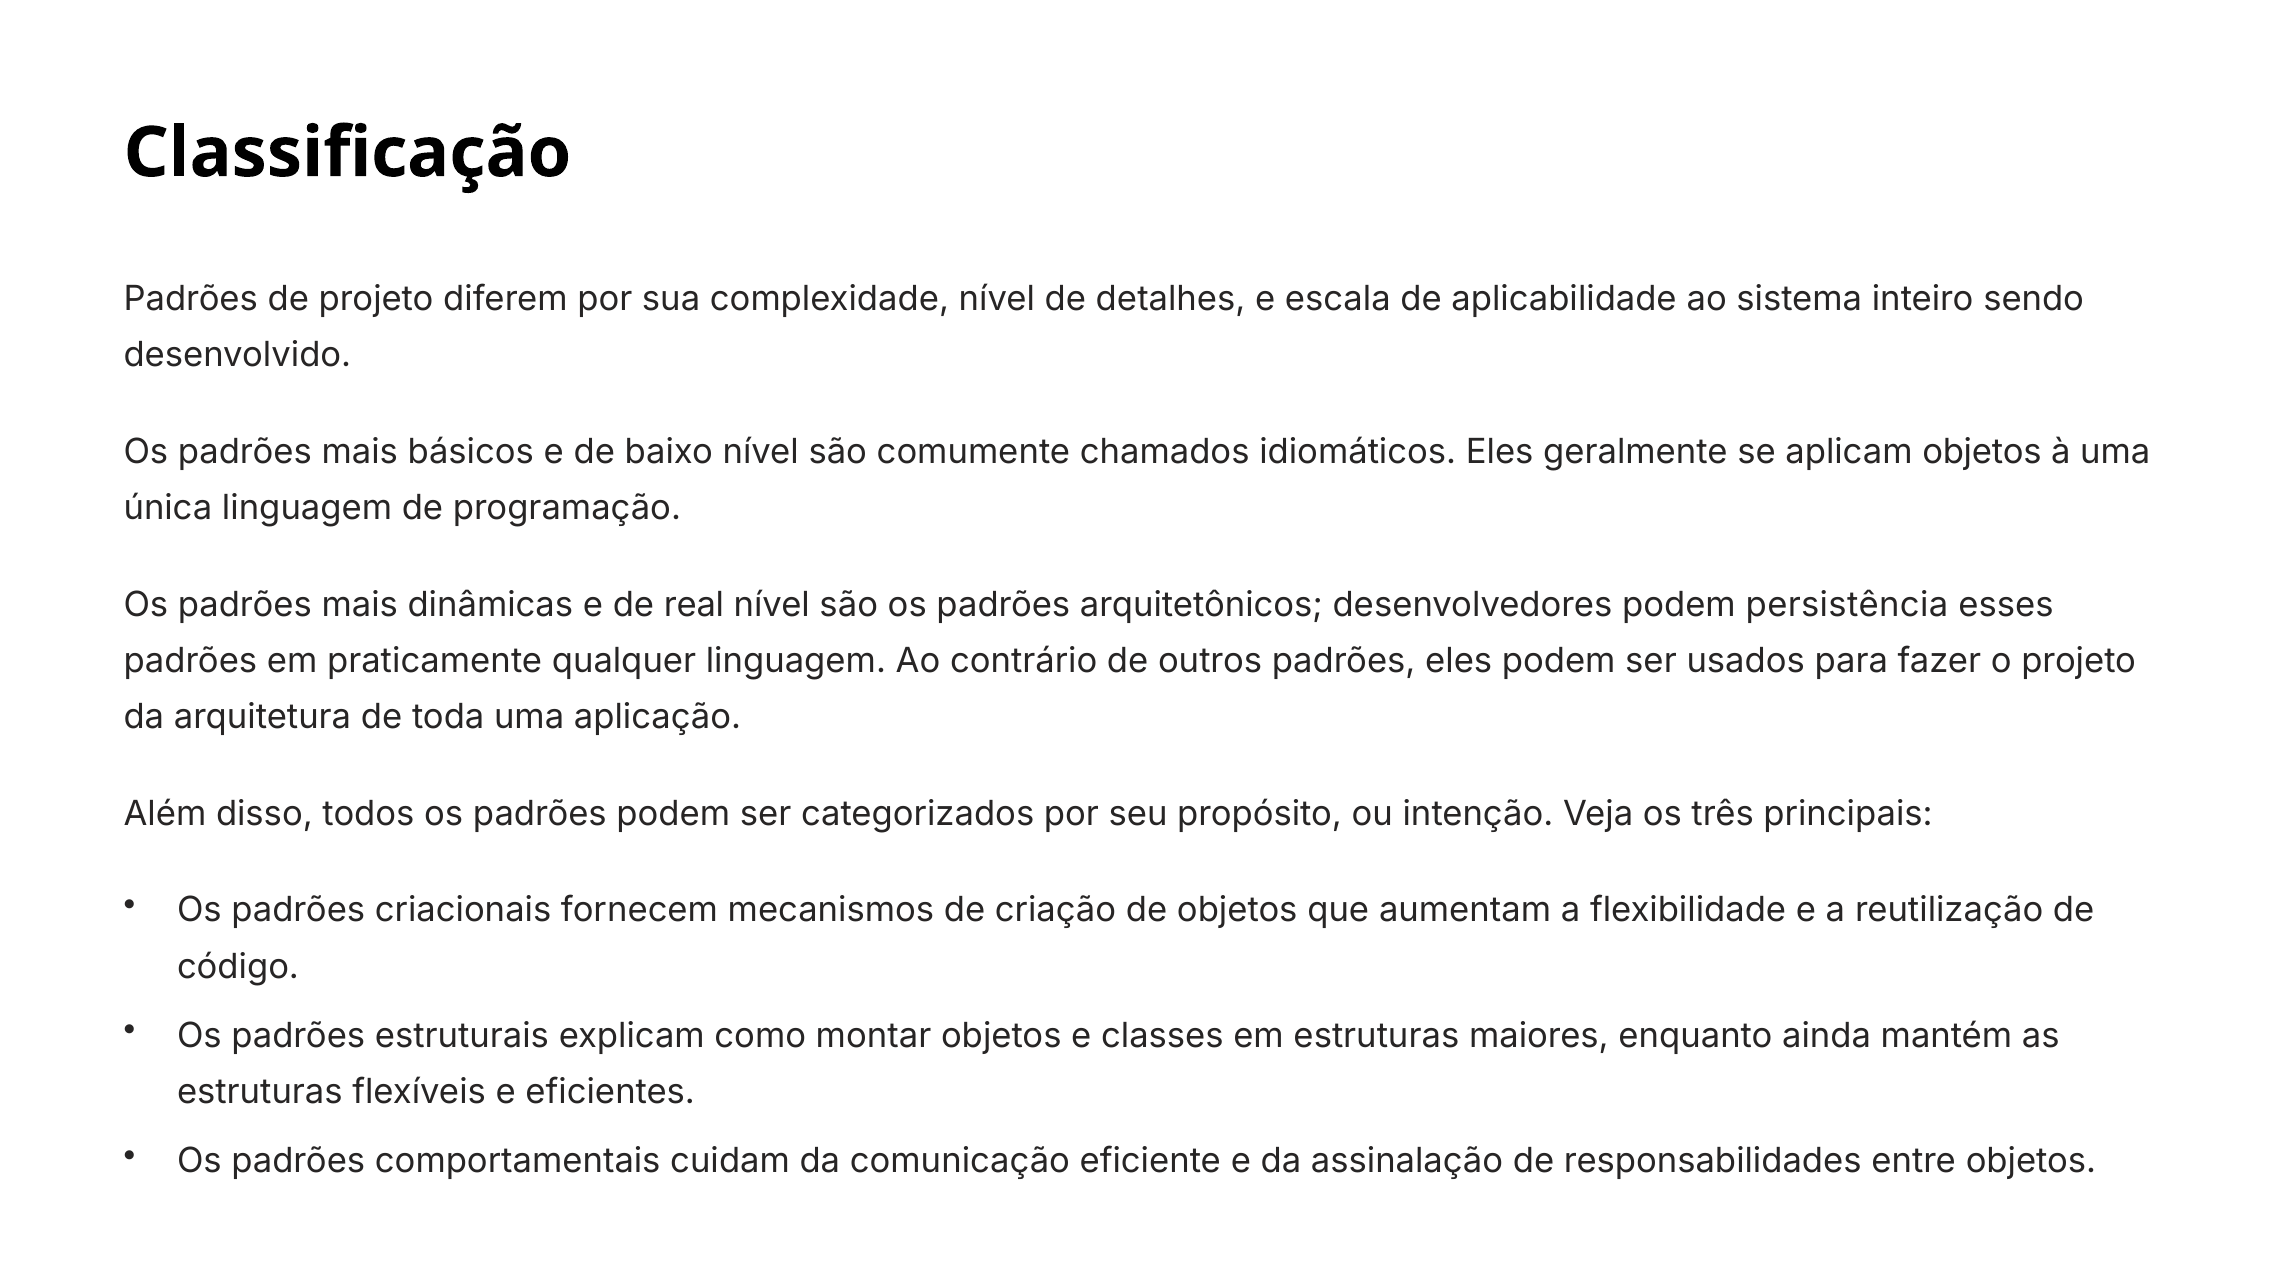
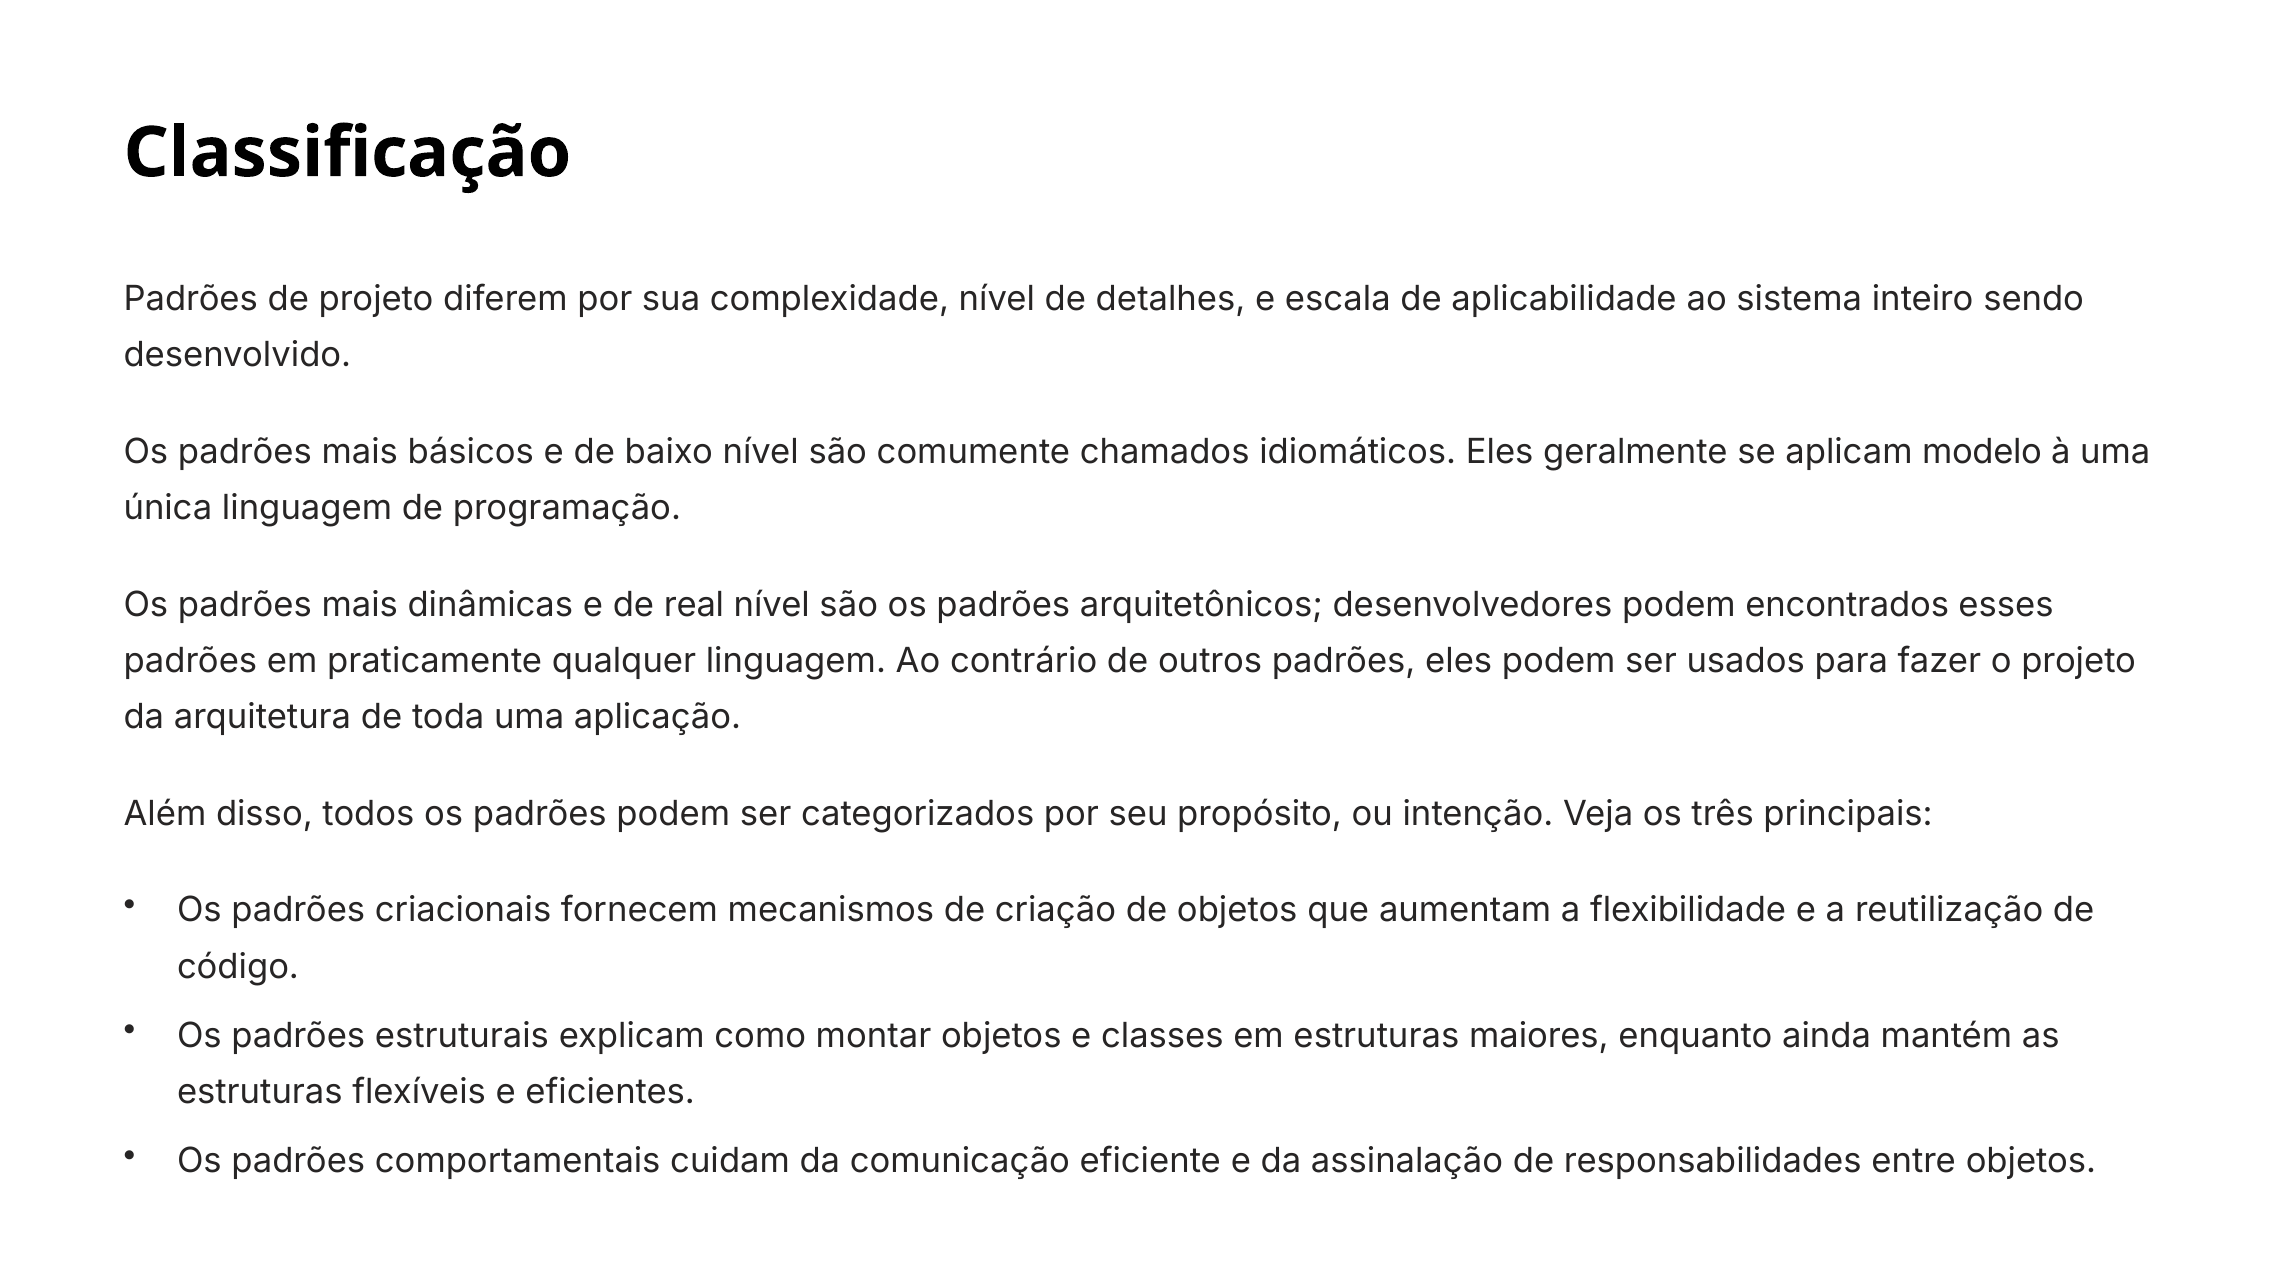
aplicam objetos: objetos -> modelo (1982, 452)
persistência: persistência -> encontrados (1847, 605)
